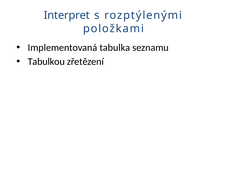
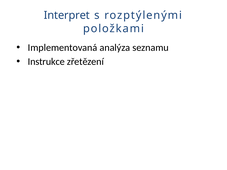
tabulka: tabulka -> analýza (115, 48)
Tabulkou: Tabulkou -> Instrukce (46, 62)
